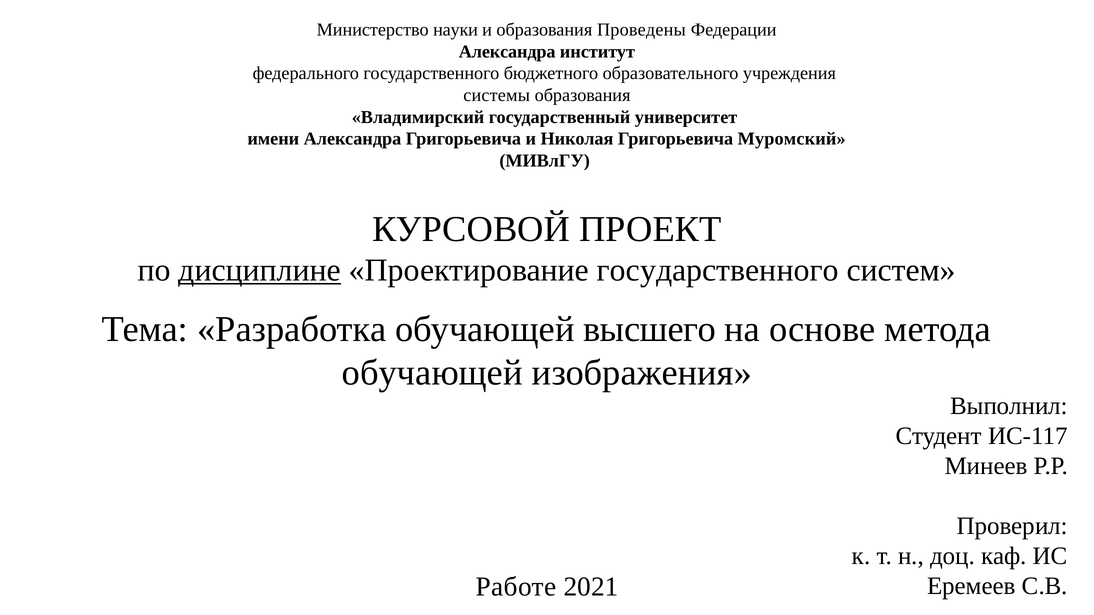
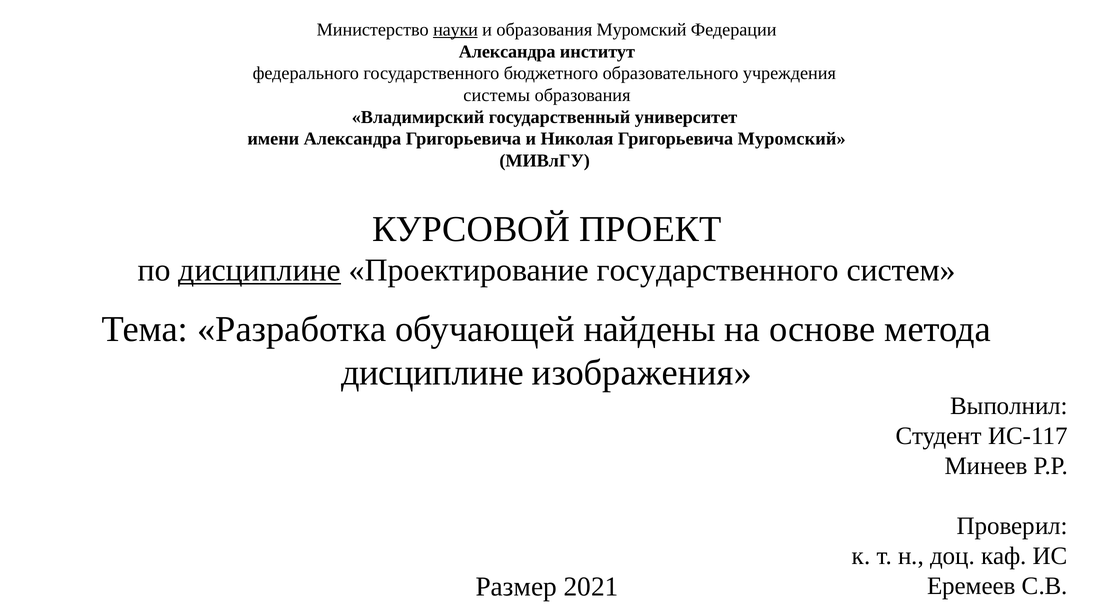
науки underline: none -> present (456, 30)
образования Проведены: Проведены -> Муромский (642, 30)
высшего: высшего -> найдены (650, 329)
обучающей: обучающей -> дисциплине (432, 373)
Работе: Работе -> Размер (516, 587)
